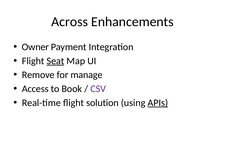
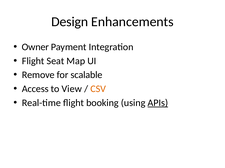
Across: Across -> Design (70, 22)
Seat underline: present -> none (55, 61)
manage: manage -> scalable (87, 75)
Book: Book -> View (72, 89)
CSV colour: purple -> orange (98, 89)
solution: solution -> booking (102, 103)
